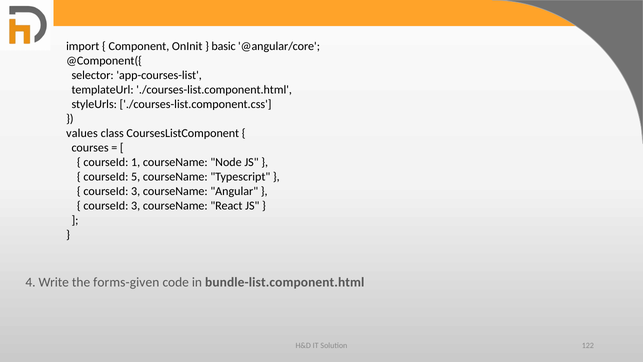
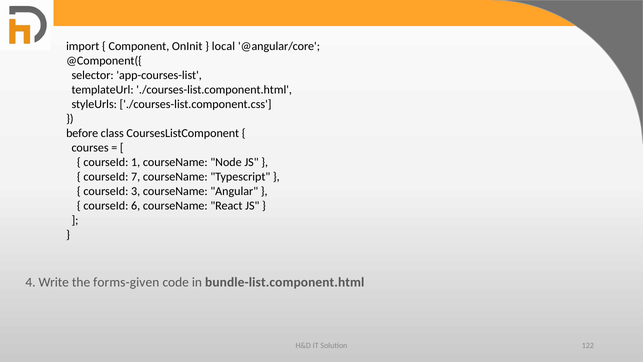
basic: basic -> local (223, 46)
values: values -> before (82, 133)
5: 5 -> 7 (136, 177)
3: 3 -> 6 (136, 206)
